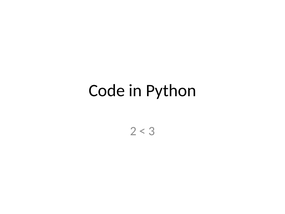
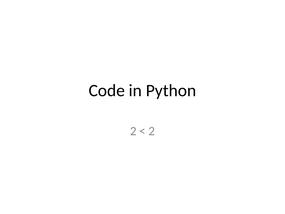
3: 3 -> 2 (152, 131)
